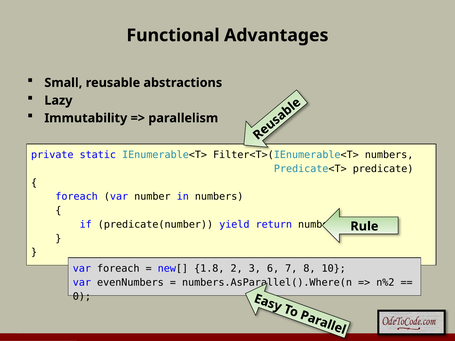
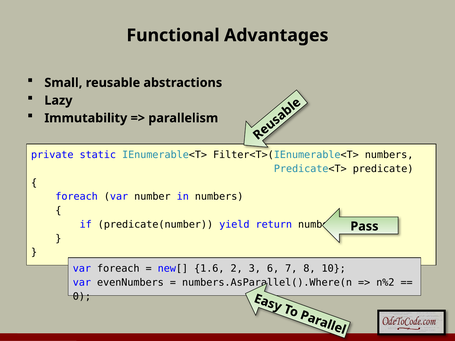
Rule: Rule -> Pass (364, 226)
1.8: 1.8 -> 1.6 (209, 269)
